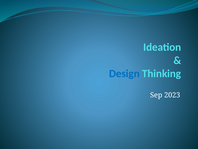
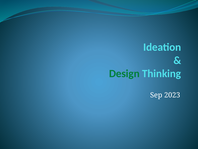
Design colour: blue -> green (124, 73)
